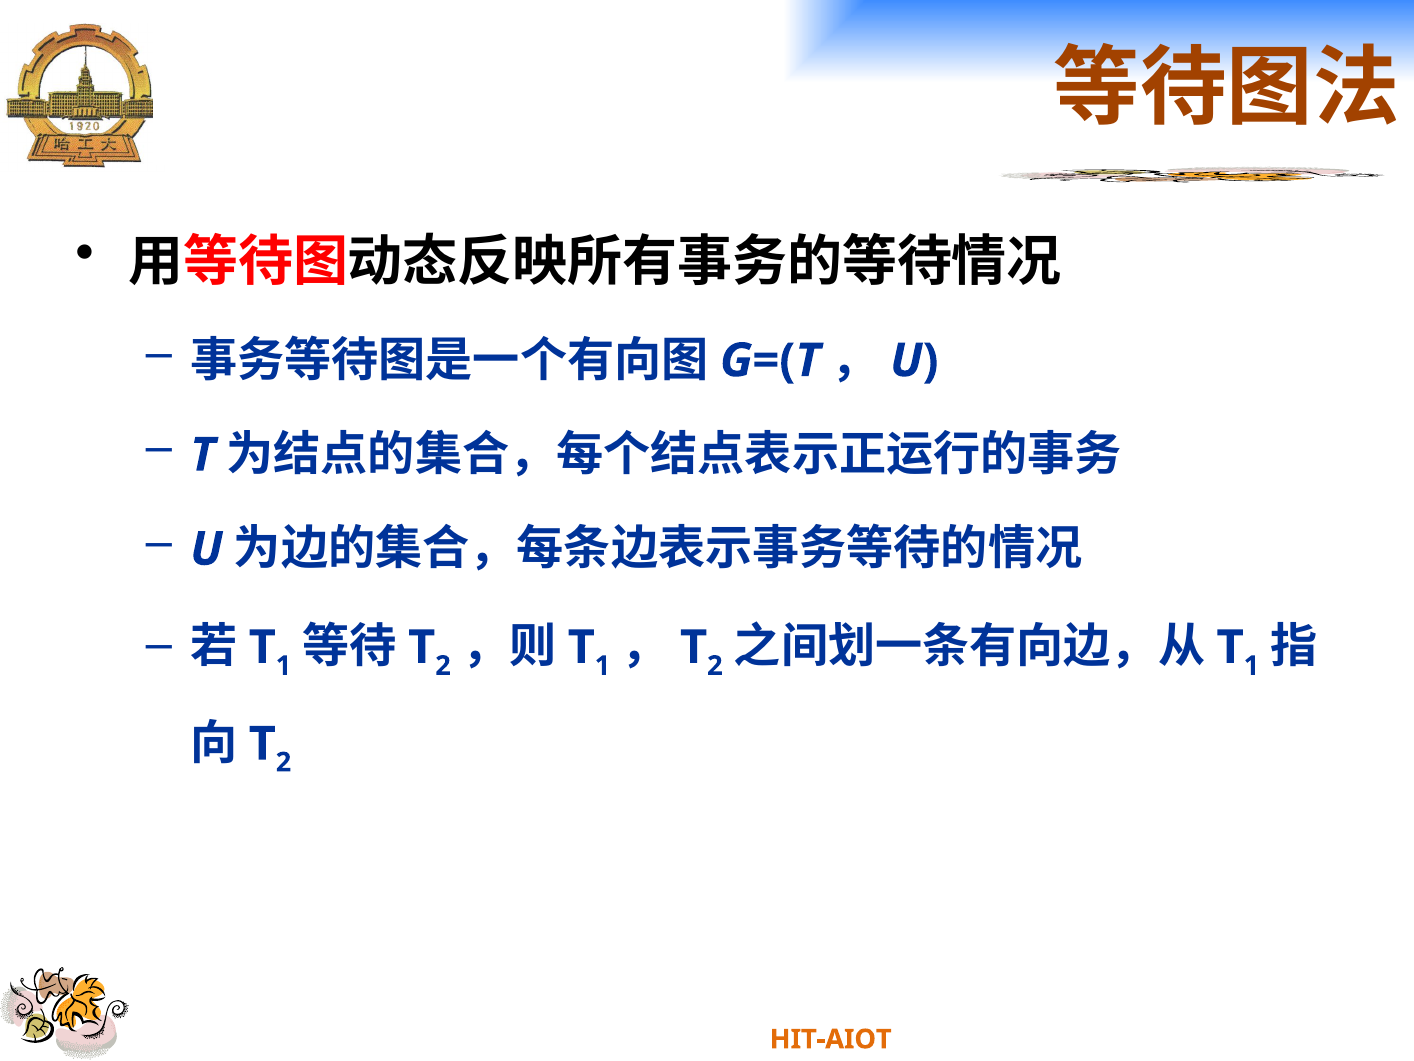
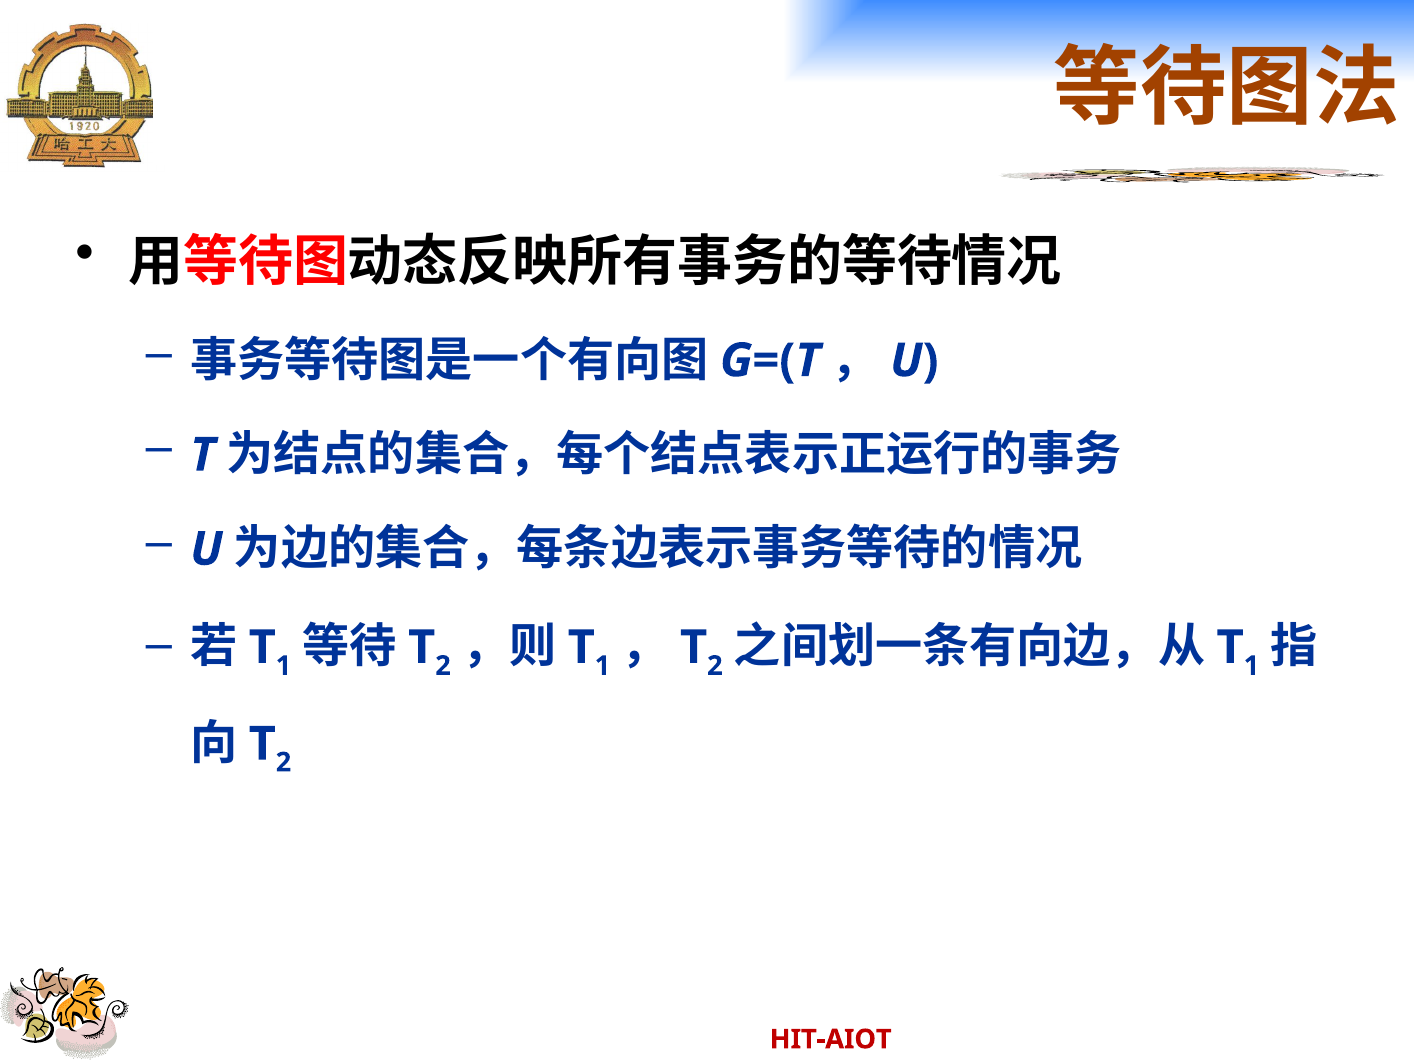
HIT-AIOT colour: orange -> red (831, 1039)
